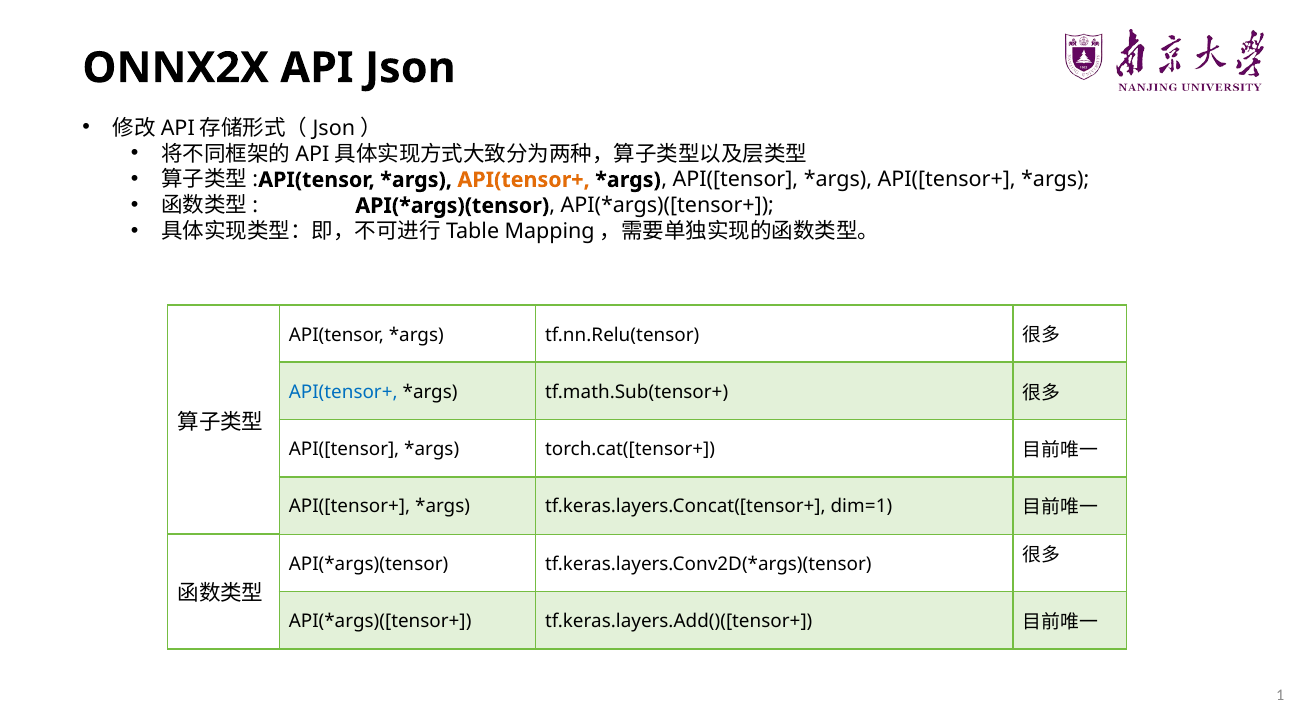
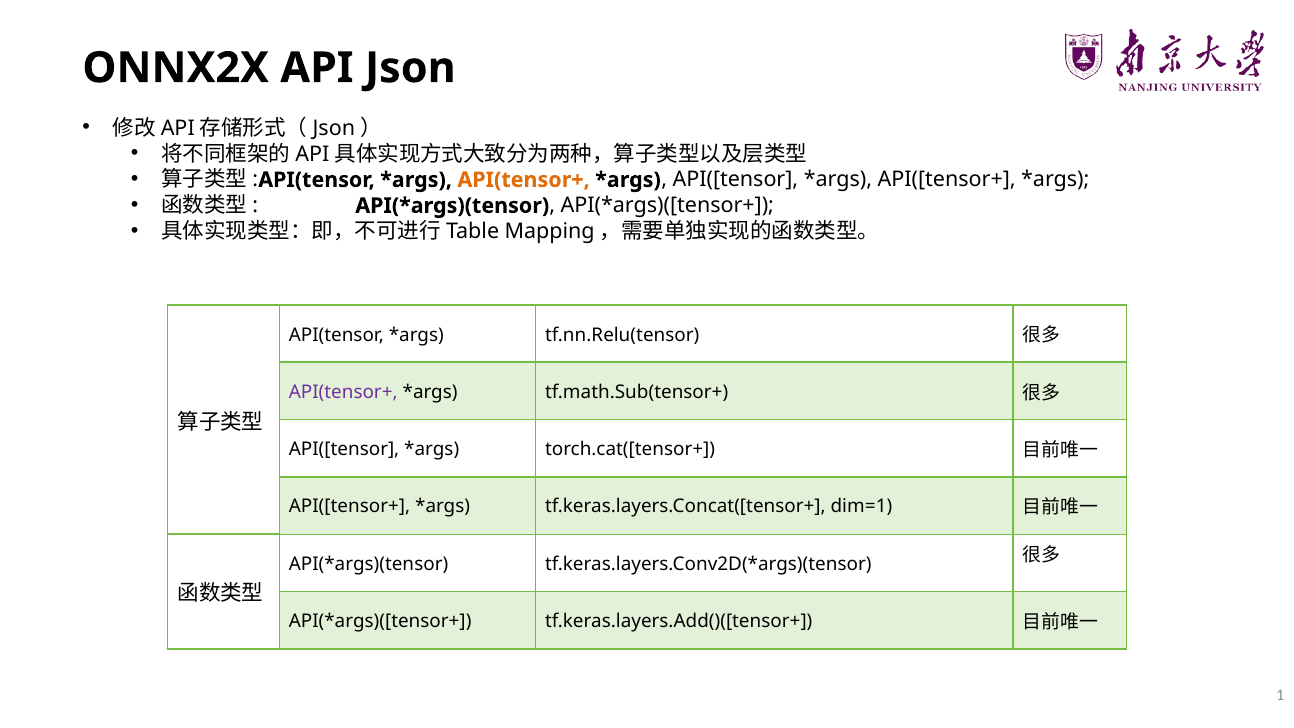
API(tensor+ colour: blue -> purple (343, 392)
